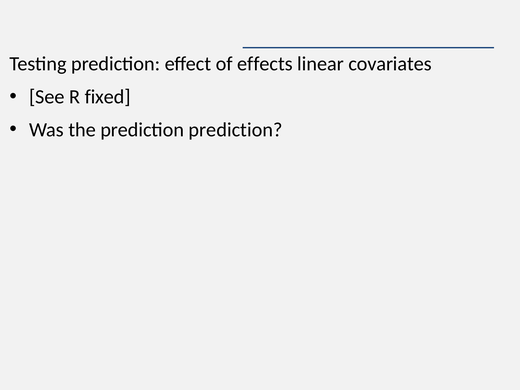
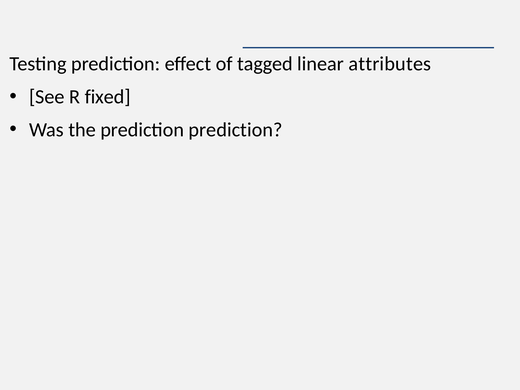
effects: effects -> tagged (265, 64)
covariates: covariates -> attributes (390, 64)
